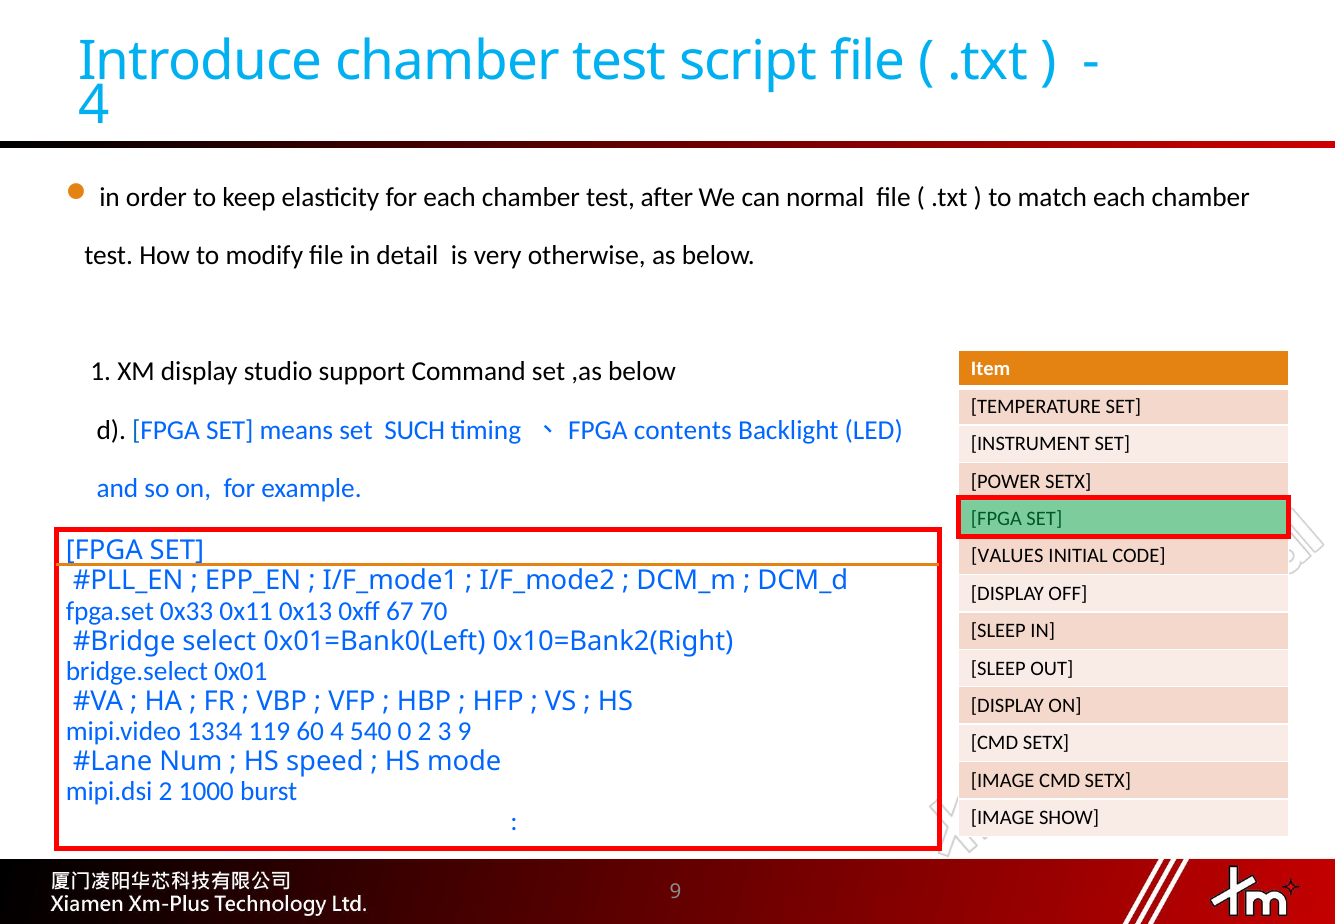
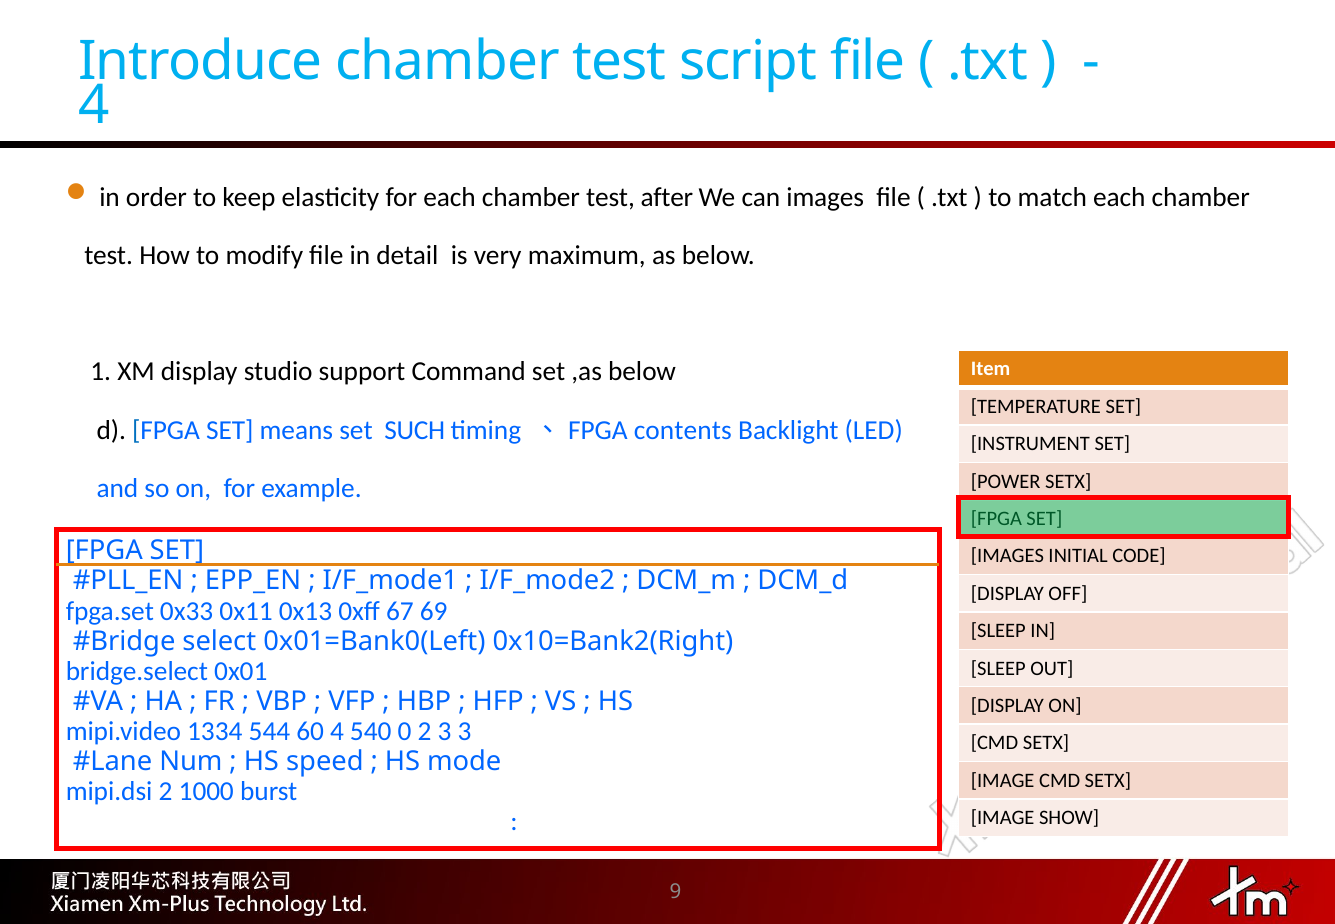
can normal: normal -> images (825, 197)
otherwise: otherwise -> maximum (587, 256)
VALUES: VALUES -> IMAGES (1007, 556)
70: 70 -> 69 (434, 611)
119: 119 -> 544 (269, 732)
3 9: 9 -> 3 (465, 732)
